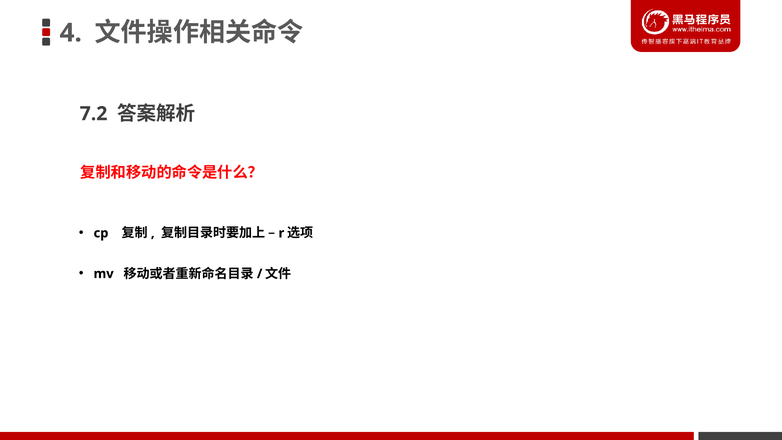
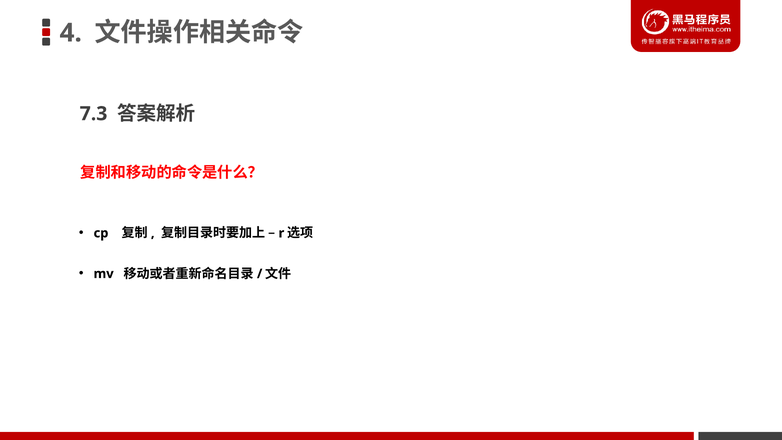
7.2: 7.2 -> 7.3 (94, 114)
